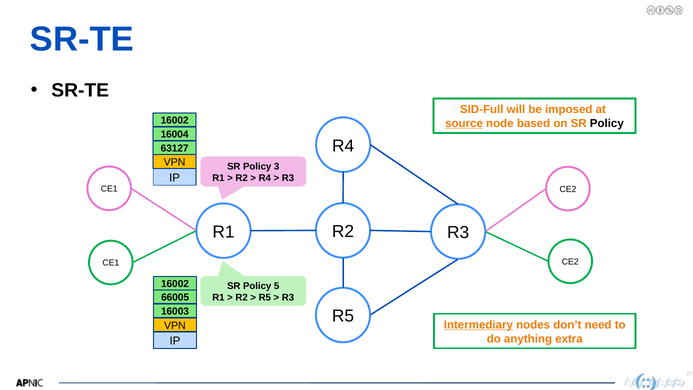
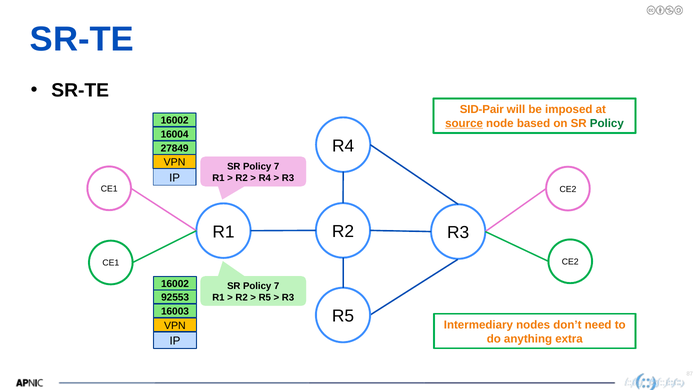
SID-Full: SID-Full -> SID-Pair (482, 109)
Policy colour: black -> green (607, 123)
63127: 63127 -> 27849 (175, 148)
3: 3 -> 7 (277, 166)
5: 5 -> 7 (277, 286)
66005: 66005 -> 92553 (175, 297)
Intermediary underline: present -> none (478, 325)
